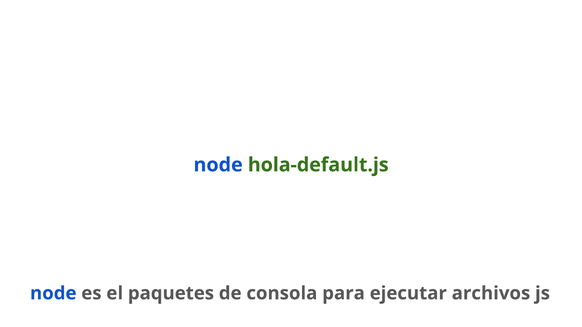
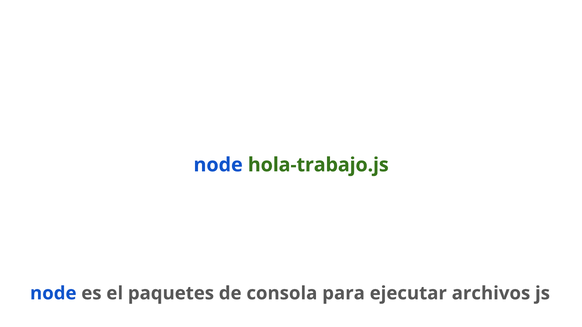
hola-default.js: hola-default.js -> hola-trabajo.js (318, 165)
